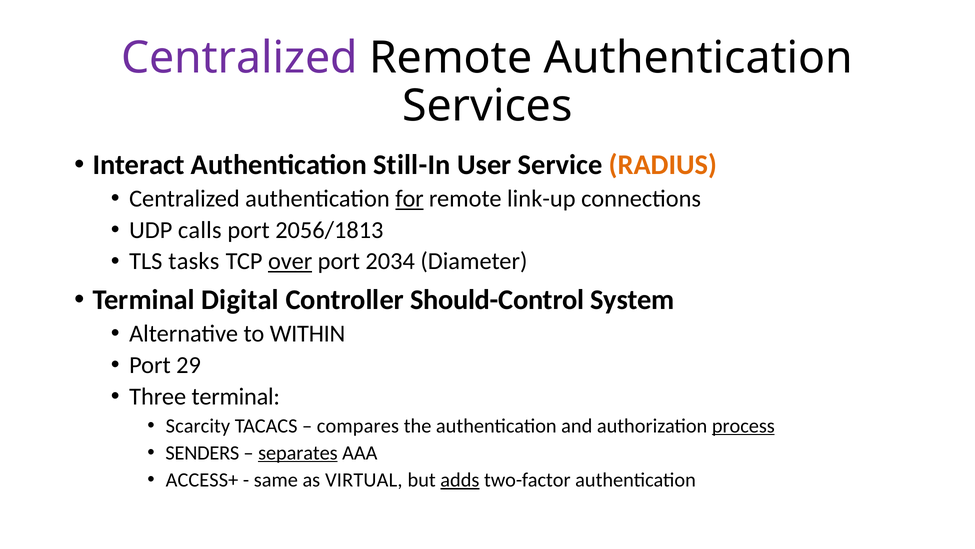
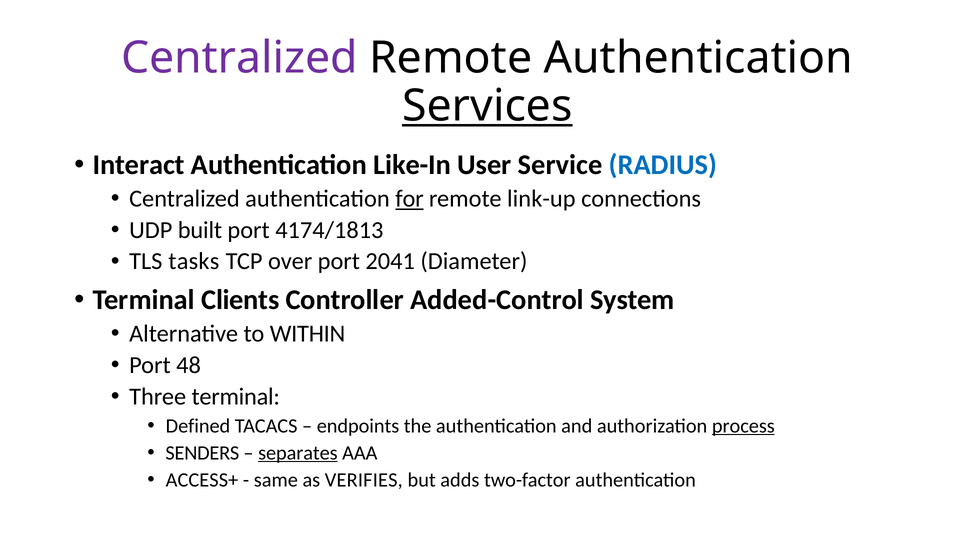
Services underline: none -> present (487, 106)
Still-In: Still-In -> Like-In (412, 165)
RADIUS colour: orange -> blue (663, 165)
calls: calls -> built (200, 230)
2056/1813: 2056/1813 -> 4174/1813 (329, 230)
over underline: present -> none (290, 261)
2034: 2034 -> 2041 (390, 261)
Digital: Digital -> Clients (240, 300)
Should-Control: Should-Control -> Added-Control (497, 300)
29: 29 -> 48 (189, 365)
Scarcity: Scarcity -> Defined (198, 425)
compares: compares -> endpoints (358, 425)
VIRTUAL: VIRTUAL -> VERIFIES (364, 479)
adds underline: present -> none (460, 479)
